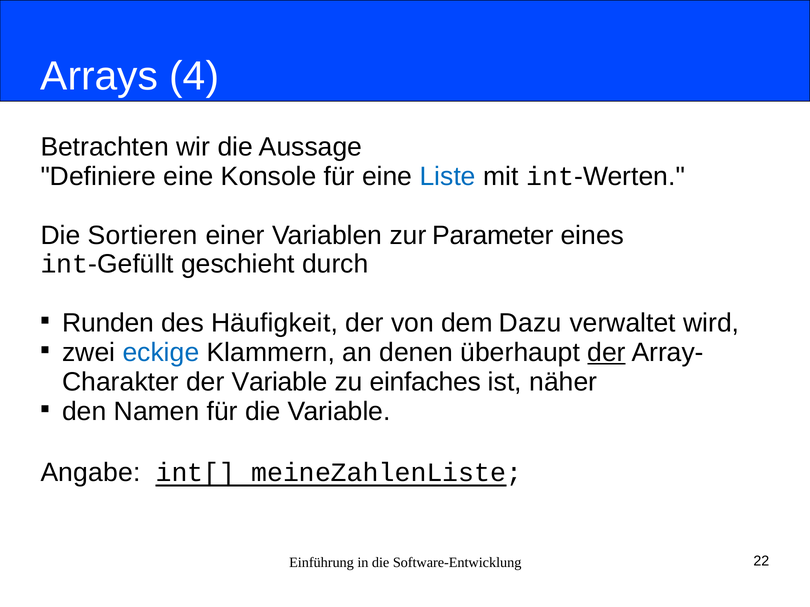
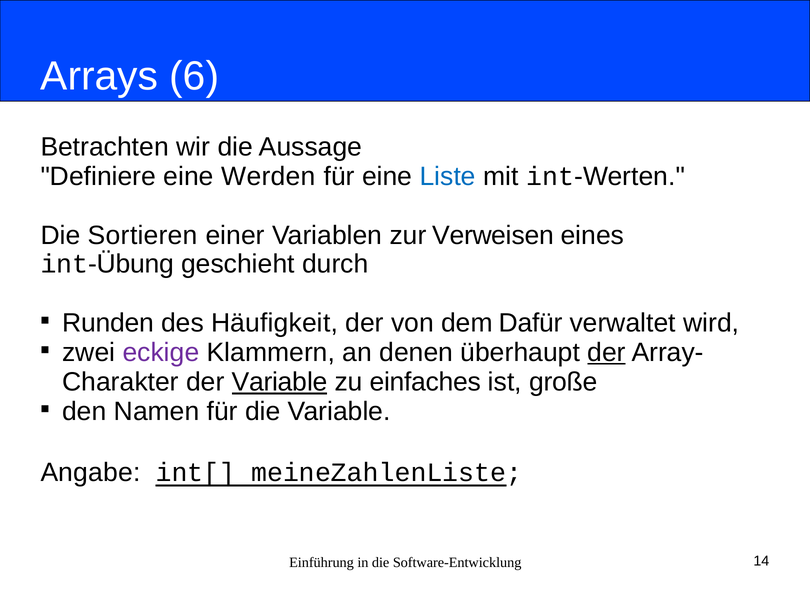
4: 4 -> 6 (194, 77)
Konsole: Konsole -> Werden (269, 176)
Parameter: Parameter -> Verweisen (493, 236)
Gefüllt: Gefüllt -> Übung (131, 264)
Dazu: Dazu -> Dafür (531, 323)
eckige colour: blue -> purple (161, 353)
Variable underline: none -> present (280, 382)
näher: näher -> große (563, 382)
22: 22 -> 14 (761, 561)
